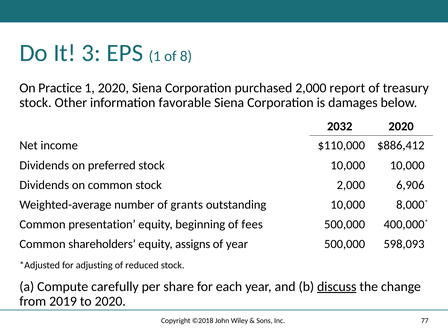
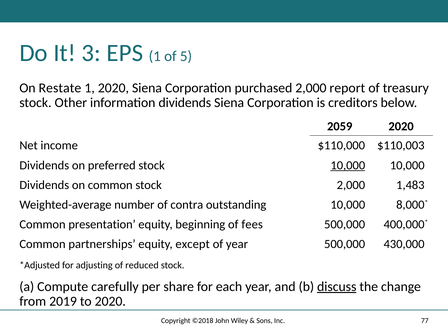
8: 8 -> 5 (186, 56)
Practice: Practice -> Restate (60, 88)
information favorable: favorable -> dividends (185, 103)
damages: damages -> creditors (353, 103)
2032: 2032 -> 2059 (340, 126)
$886,412: $886,412 -> $110,003 (401, 145)
10,000 underline: none -> present (348, 165)
6,906: 6,906 -> 1,483 (410, 185)
grants: grants -> contra (187, 205)
shareholders: shareholders -> partnerships (102, 244)
assigns: assigns -> except (193, 244)
598,093: 598,093 -> 430,000 (404, 244)
